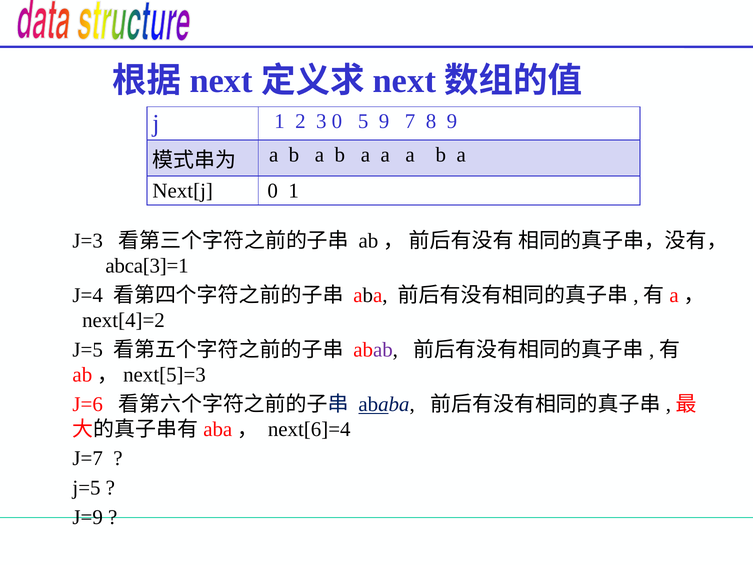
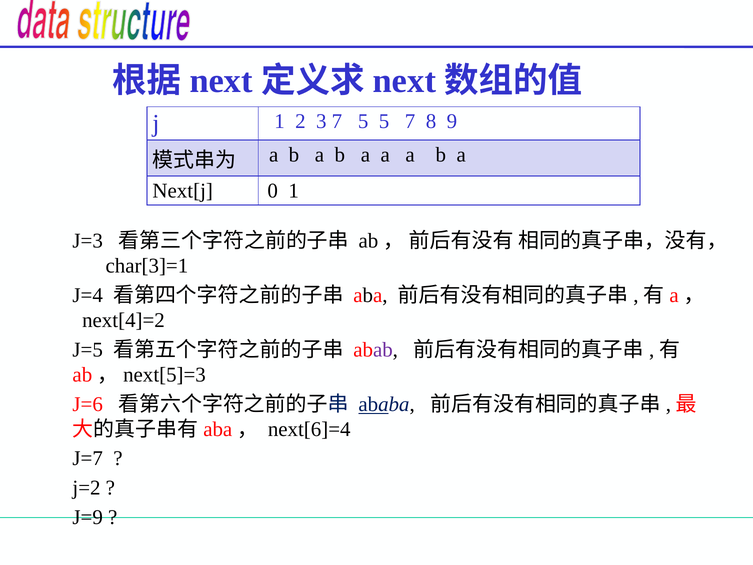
3 0: 0 -> 7 (337, 121)
5 9: 9 -> 5 (384, 121)
abca[3]=1: abca[3]=1 -> char[3]=1 (147, 266)
j=5: j=5 -> j=2 (86, 488)
